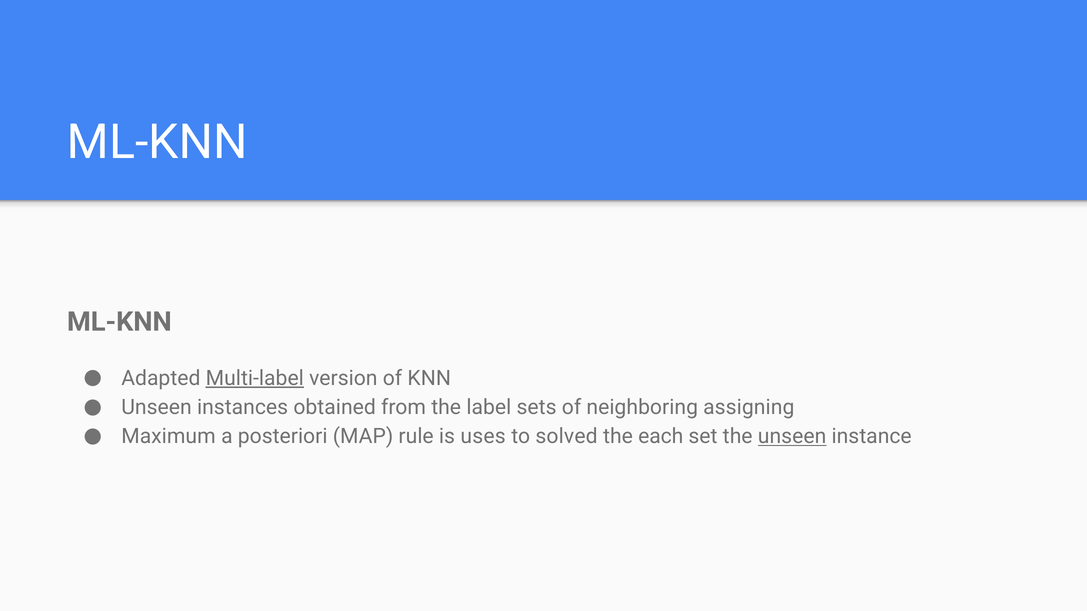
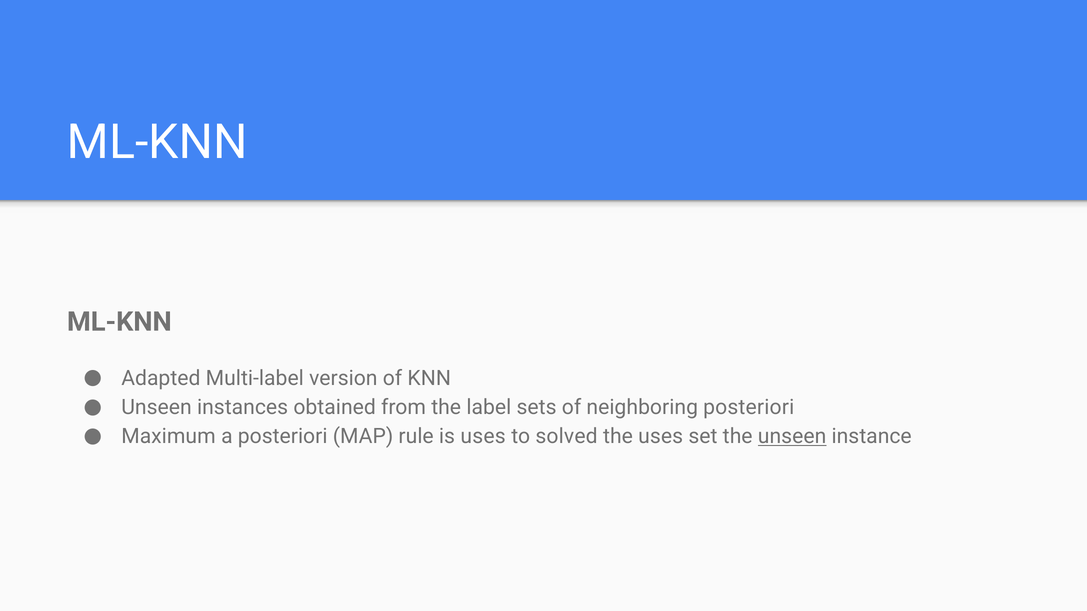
Multi-label underline: present -> none (255, 378)
neighboring assigning: assigning -> posteriori (749, 408)
the each: each -> uses (661, 437)
